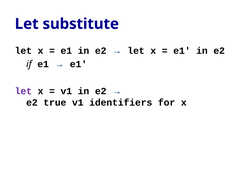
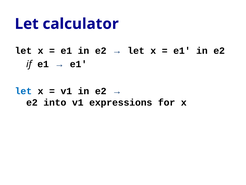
substitute: substitute -> calculator (81, 24)
let colour: purple -> blue (23, 91)
true: true -> into (55, 102)
identifiers: identifiers -> expressions (121, 102)
